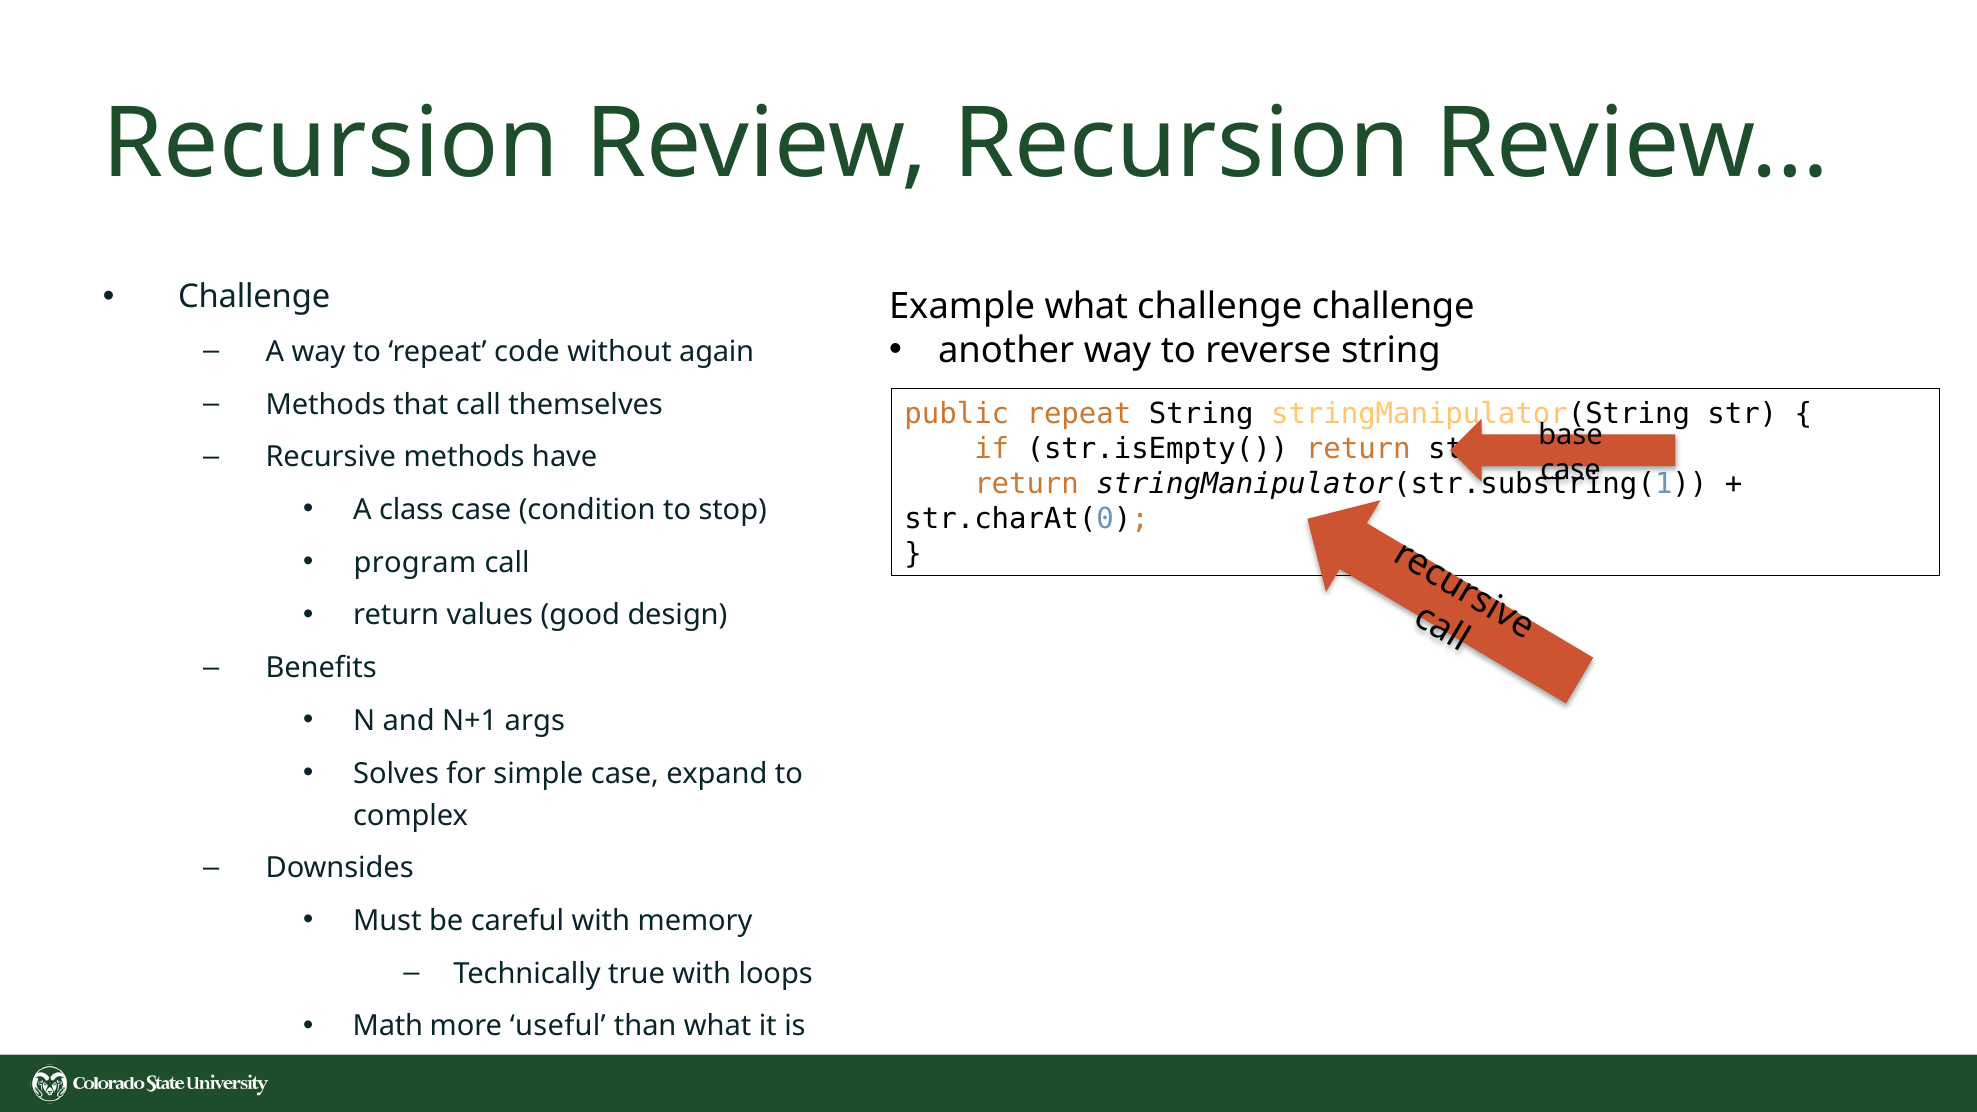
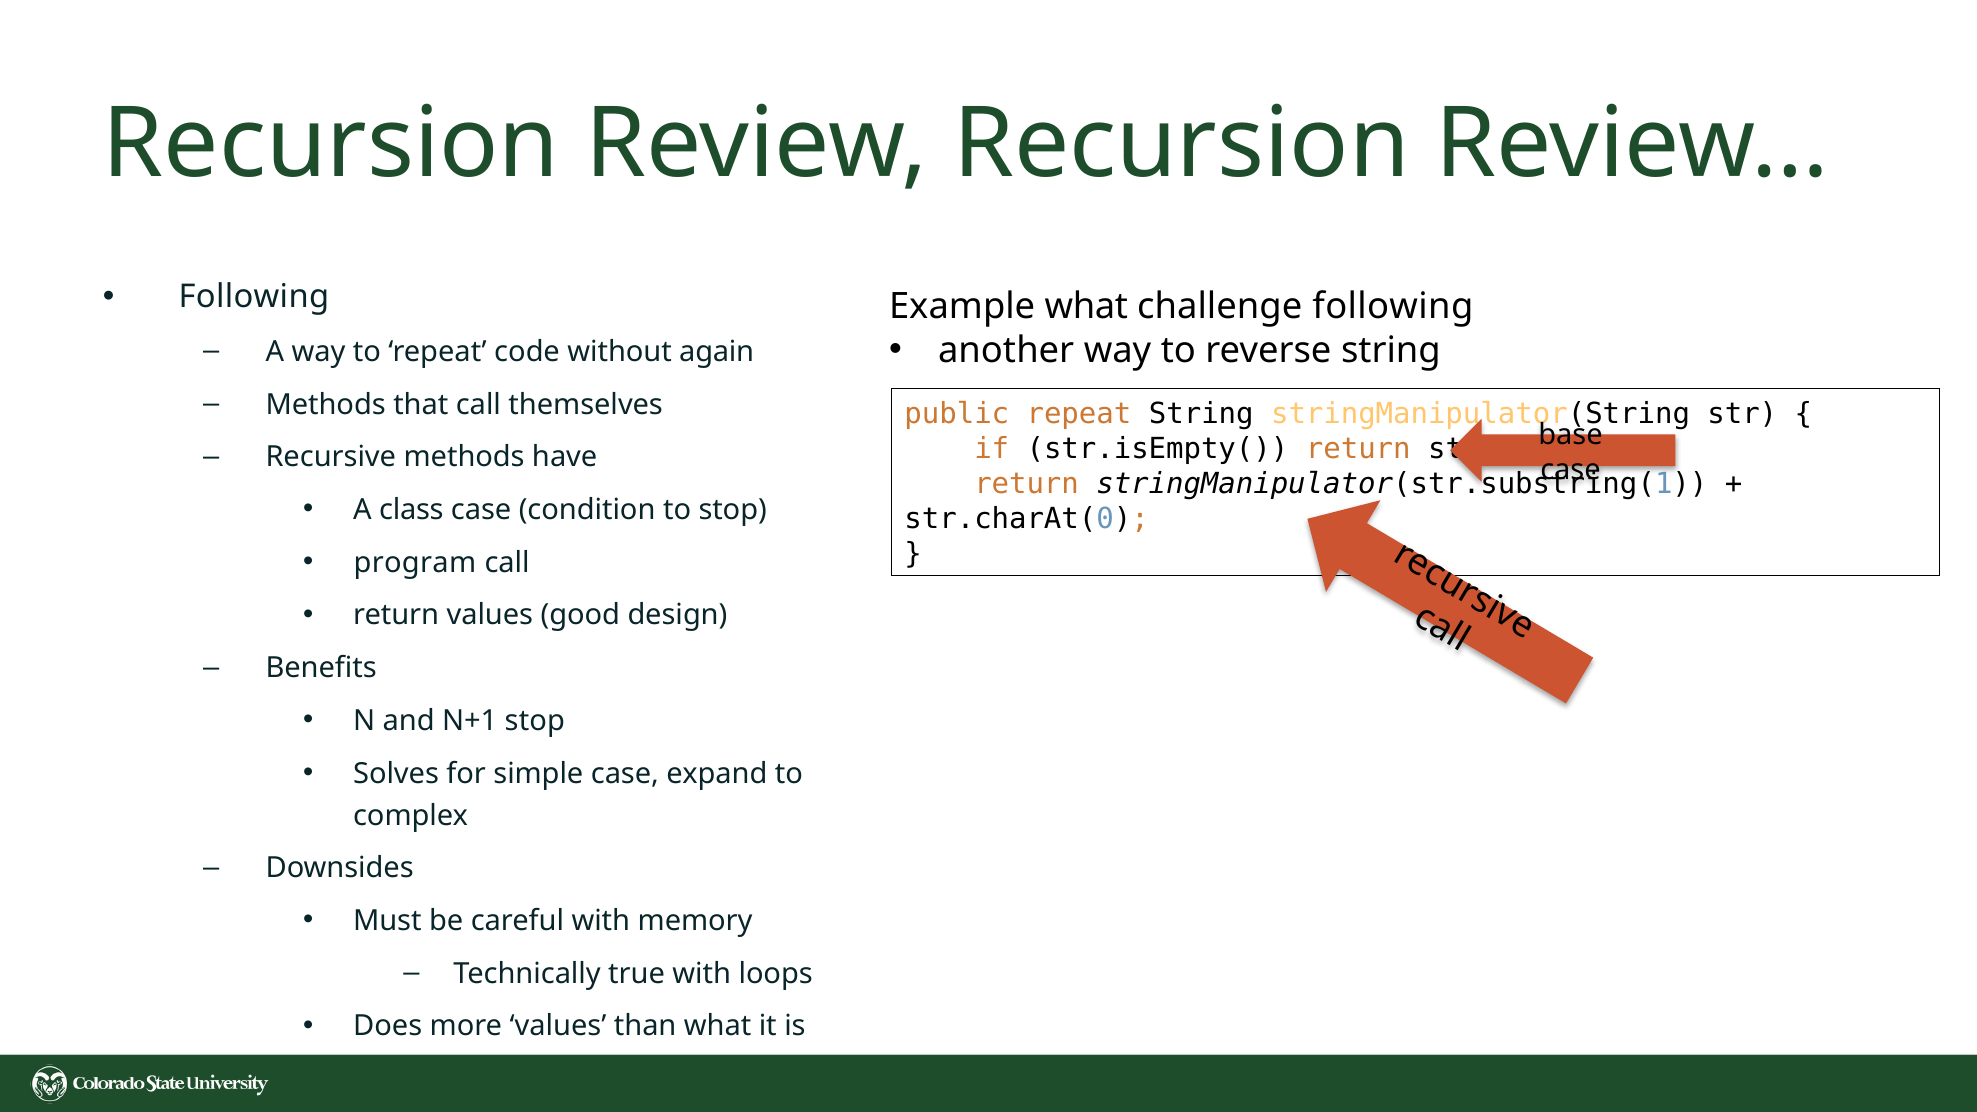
Challenge: Challenge -> Following (254, 297)
challenge challenge: challenge -> following (1393, 307)
N+1 args: args -> stop (535, 721)
Math: Math -> Does (388, 1026)
more useful: useful -> values (558, 1026)
